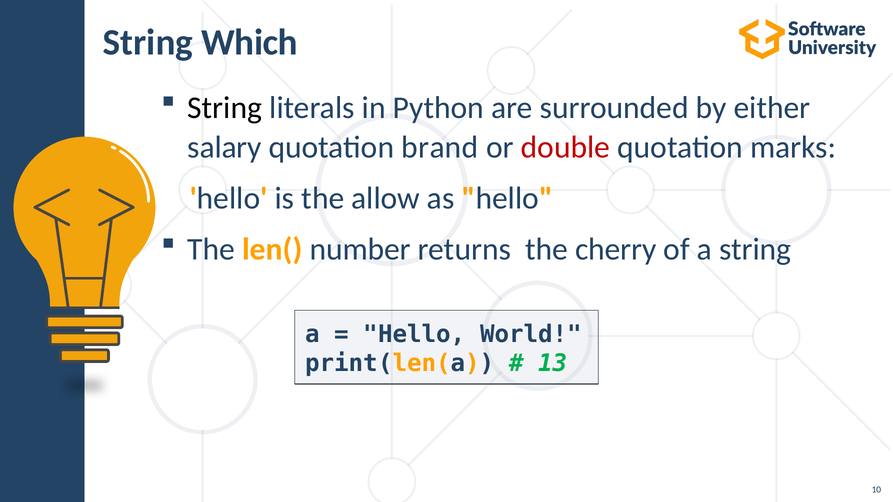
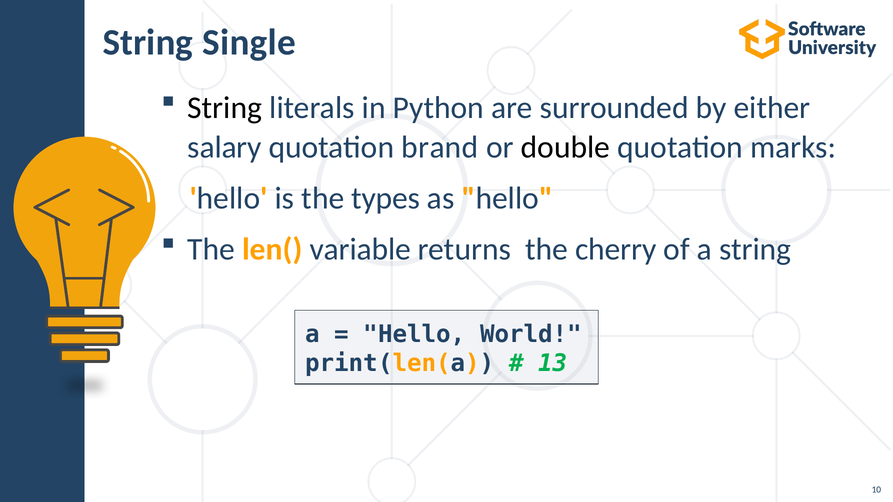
Which: Which -> Single (249, 42)
double colour: red -> black (565, 148)
allow: allow -> types (386, 199)
number: number -> variable (360, 250)
